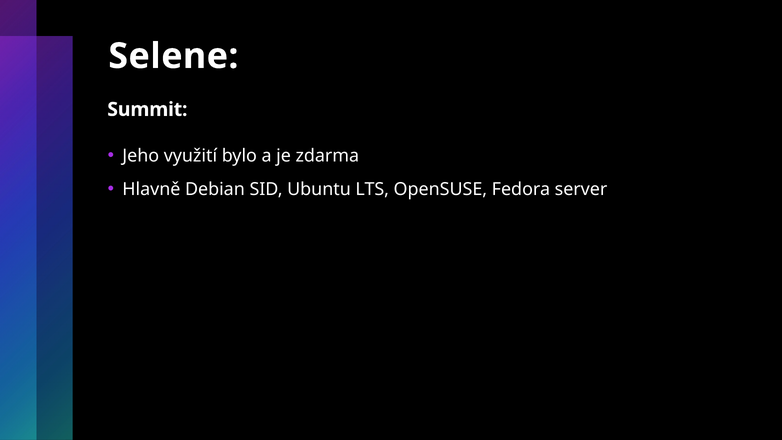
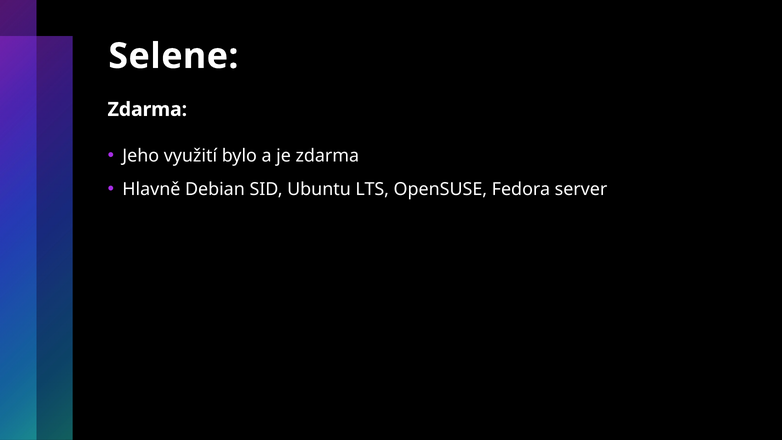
Summit: Summit -> Zdarma (147, 109)
